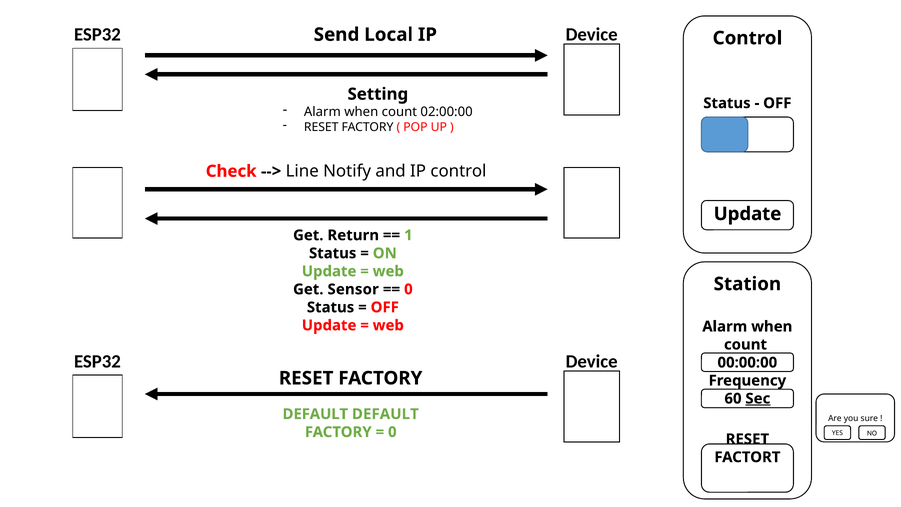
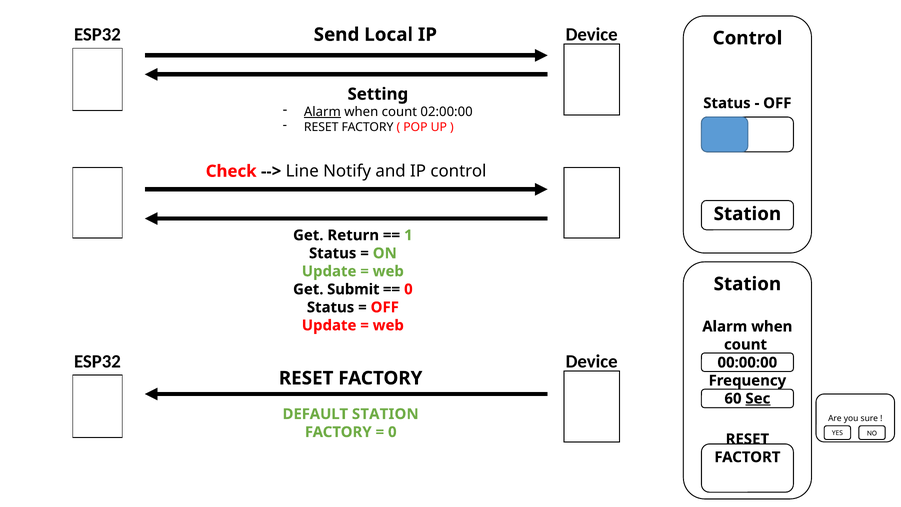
Alarm underline: none -> present (322, 112)
Update: Update -> Station (747, 214)
Sensor: Sensor -> Submit (353, 289)
DEFAULT DEFAULT: DEFAULT -> STATION (385, 414)
